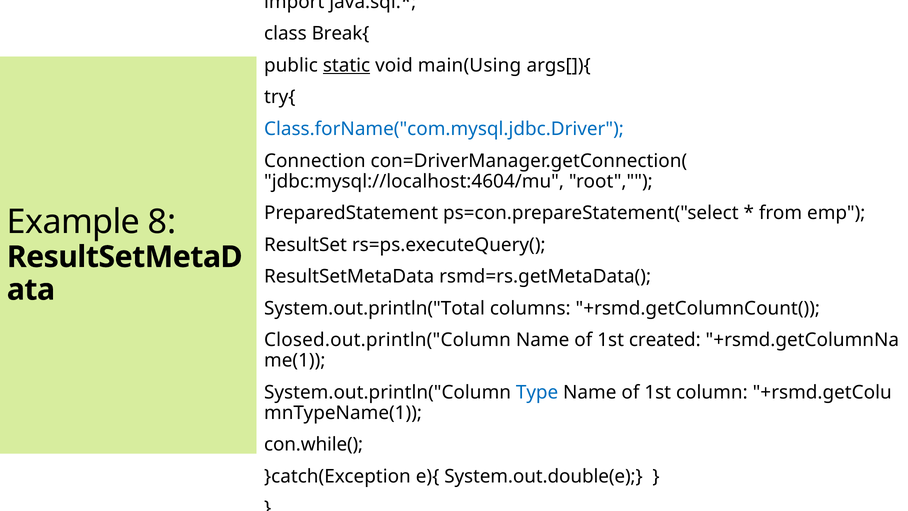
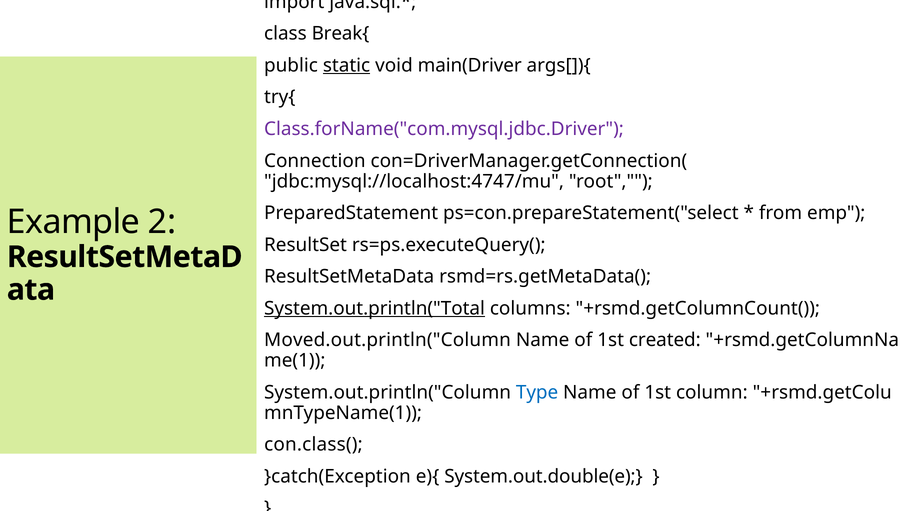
main(Using: main(Using -> main(Driver (470, 65)
Class.forName("com.mysql.jdbc.Driver colour: blue -> purple (444, 129)
jdbc:mysql://localhost:4604/mu: jdbc:mysql://localhost:4604/mu -> jdbc:mysql://localhost:4747/mu (414, 181)
8: 8 -> 2 (162, 222)
System.out.println("Total underline: none -> present (375, 308)
Closed.out.println("Column: Closed.out.println("Column -> Moved.out.println("Column (387, 340)
con.while(: con.while( -> con.class( (313, 444)
